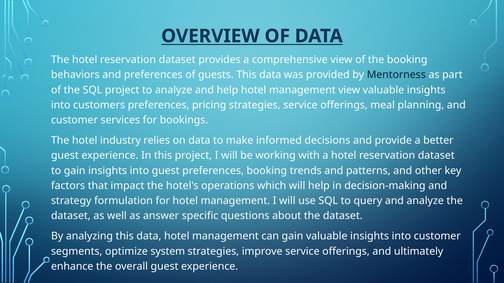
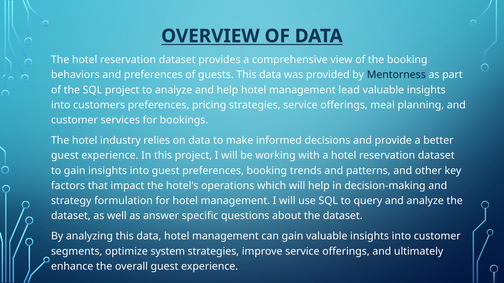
management view: view -> lead (349, 90)
